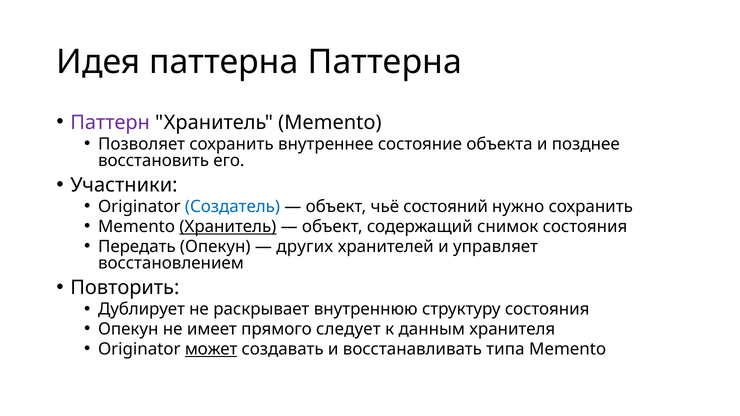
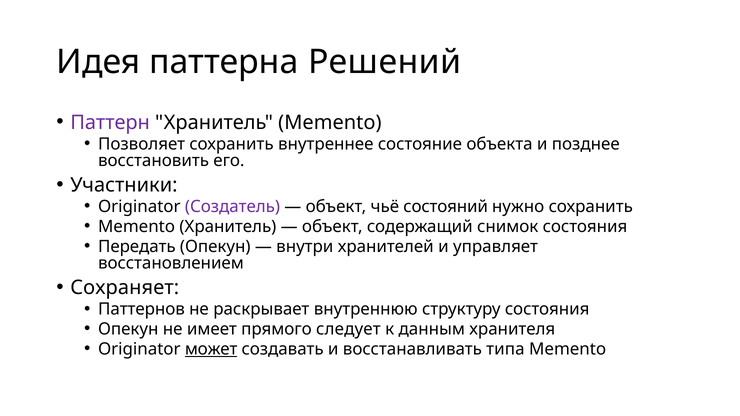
паттерна Паттерна: Паттерна -> Решений (385, 62)
Создатель colour: blue -> purple (232, 207)
Хранитель underline: present -> none (228, 227)
других: других -> внутри (305, 247)
Повторить: Повторить -> Сохраняет (125, 288)
Дублирует: Дублирует -> Паттернов (141, 310)
